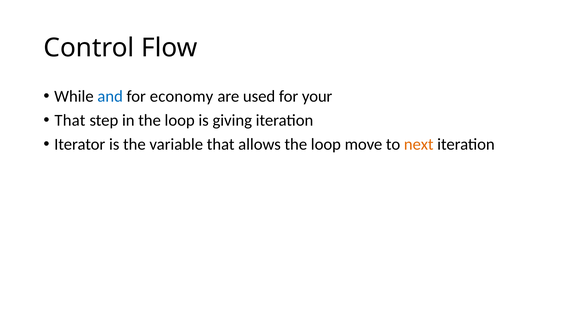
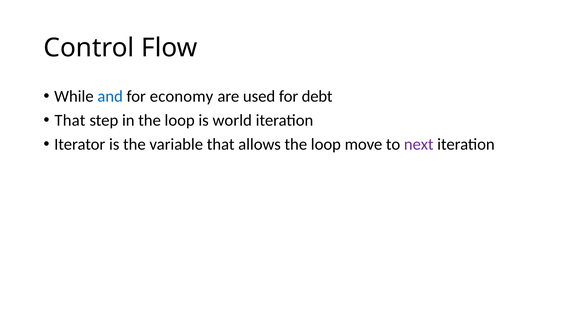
your: your -> debt (317, 97)
giving: giving -> world (232, 120)
next colour: orange -> purple (419, 144)
